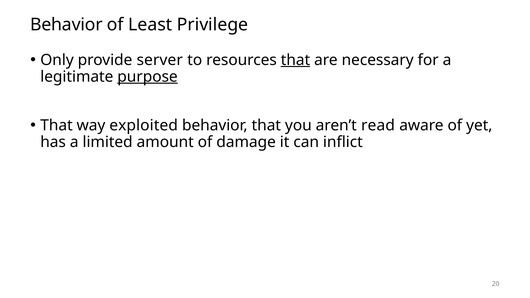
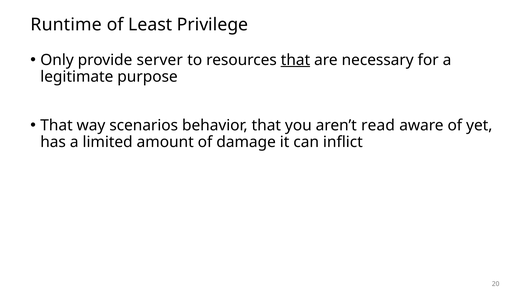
Behavior: Behavior -> Runtime (66, 25)
purpose underline: present -> none (148, 77)
exploited: exploited -> scenarios (144, 125)
